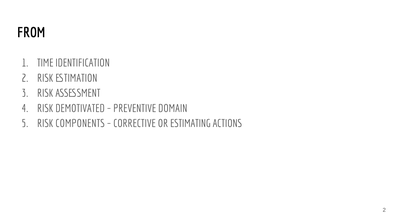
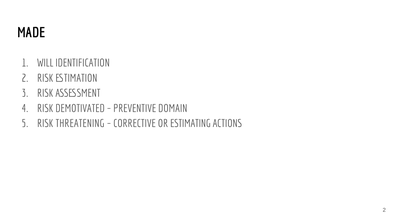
FROM: FROM -> MADE (31, 33)
TIME: TIME -> WILL (45, 63)
COMPONENTS: COMPONENTS -> THREATENING (80, 124)
